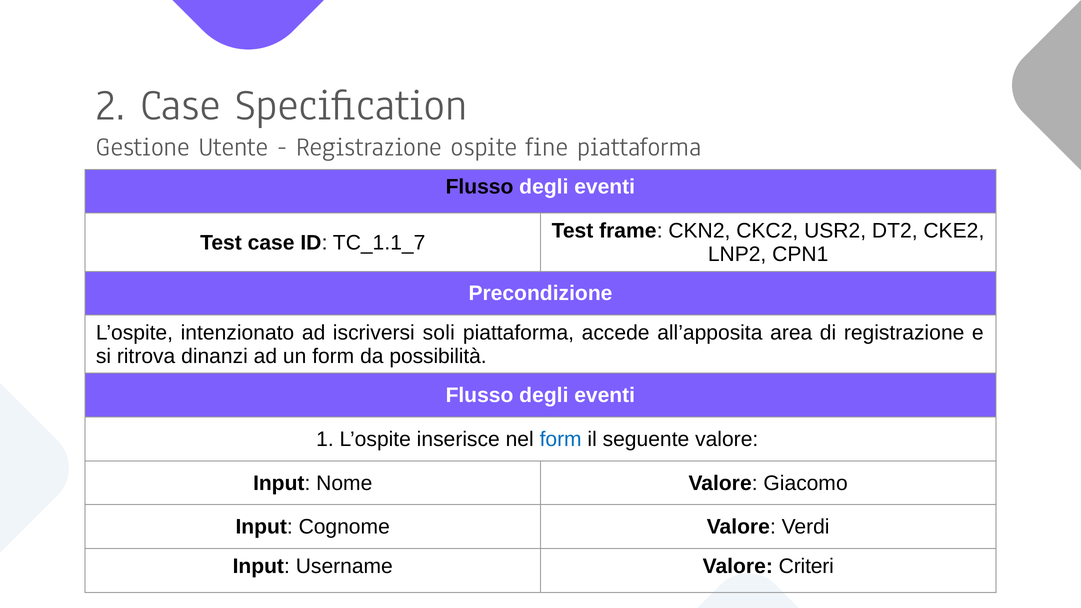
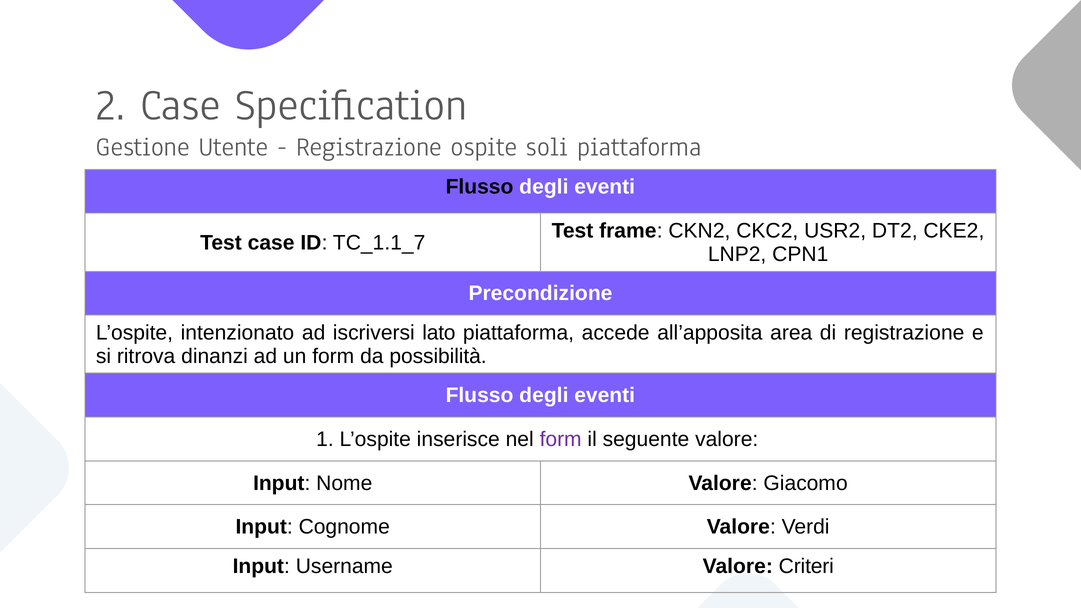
fine: fine -> soli (547, 147)
soli: soli -> lato (439, 333)
form colour: blue -> purple (561, 439)
